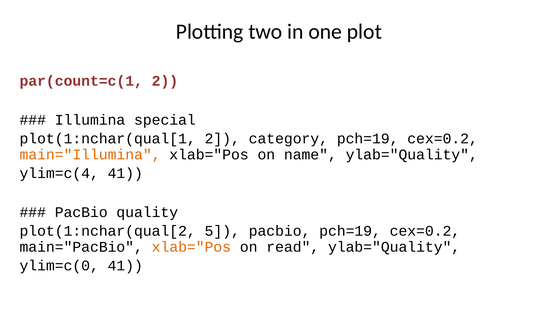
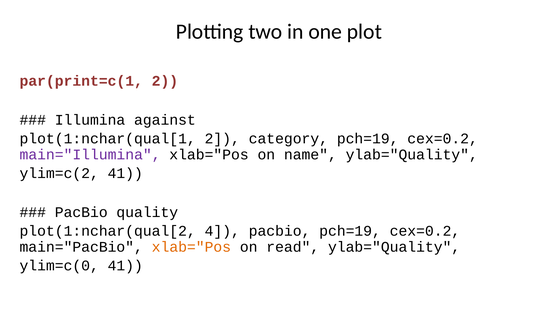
par(count=c(1: par(count=c(1 -> par(print=c(1 (81, 81)
special: special -> against (165, 120)
main="Illumina colour: orange -> purple (90, 154)
ylim=c(4: ylim=c(4 -> ylim=c(2 (59, 173)
5: 5 -> 4 (222, 231)
